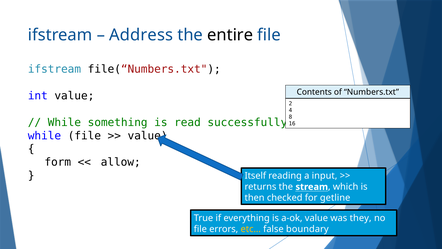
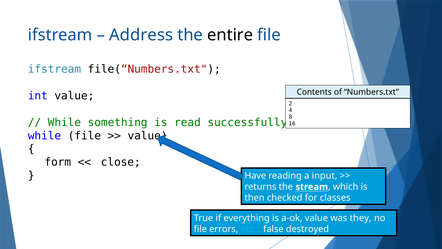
allow: allow -> close (121, 162)
Itself: Itself -> Have (255, 176)
getline: getline -> classes (335, 198)
etc… colour: yellow -> light blue (251, 229)
boundary: boundary -> destroyed (307, 229)
